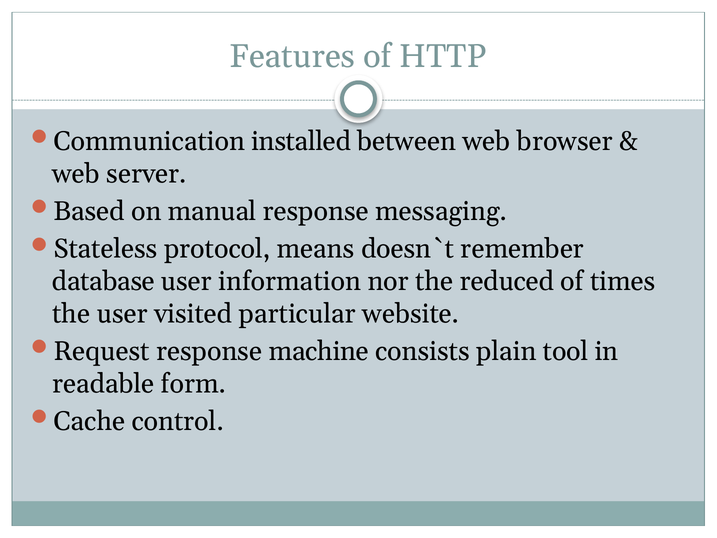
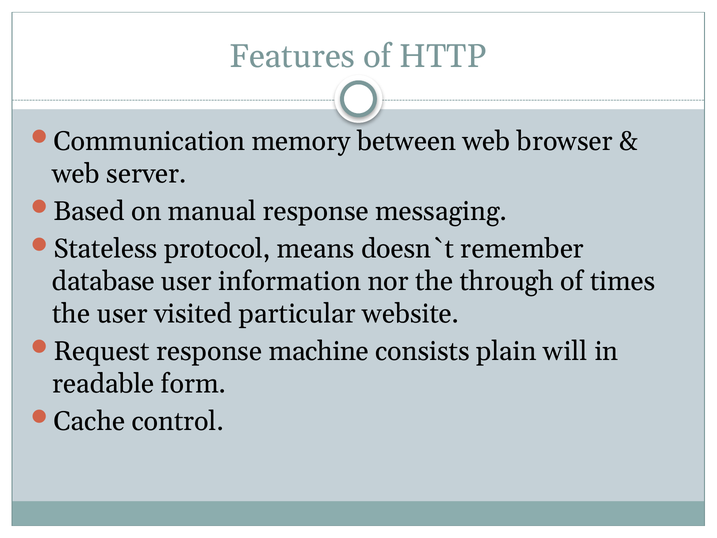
installed: installed -> memory (301, 141)
reduced: reduced -> through (507, 281)
tool: tool -> will (565, 351)
